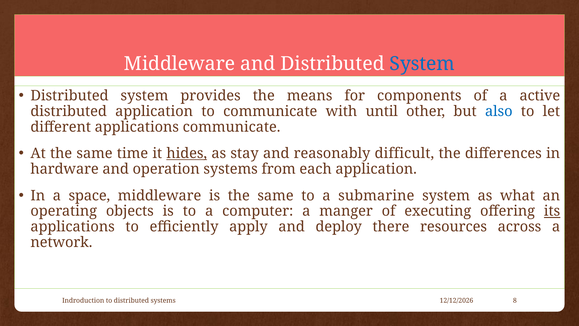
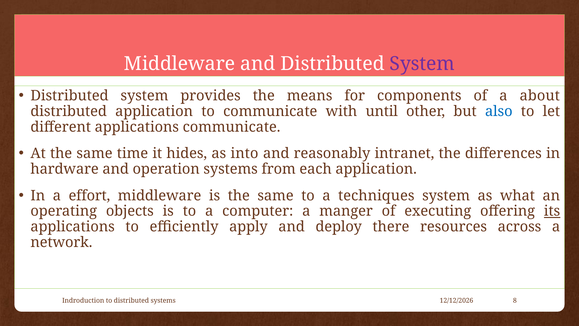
System colour: blue -> purple (422, 64)
active: active -> about (540, 96)
hides underline: present -> none (187, 153)
stay: stay -> into (244, 153)
difficult: difficult -> intranet (404, 153)
space: space -> effort (89, 195)
submarine: submarine -> techniques (376, 195)
